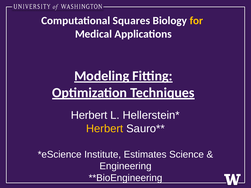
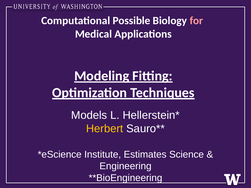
Squares: Squares -> Possible (131, 21)
for colour: yellow -> pink (196, 21)
Herbert: Herbert -> Models (89, 115)
